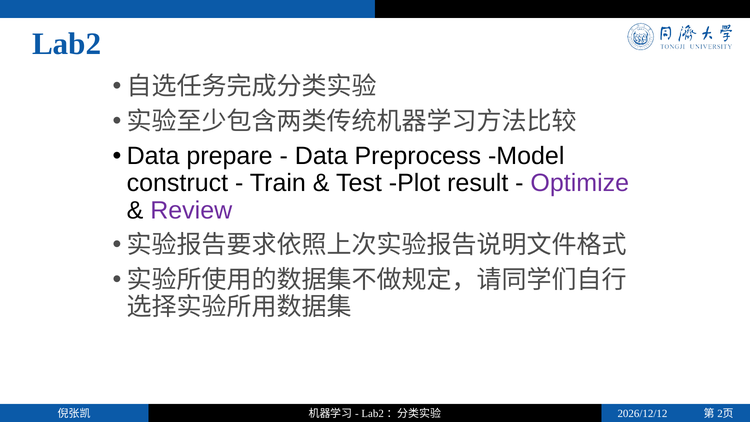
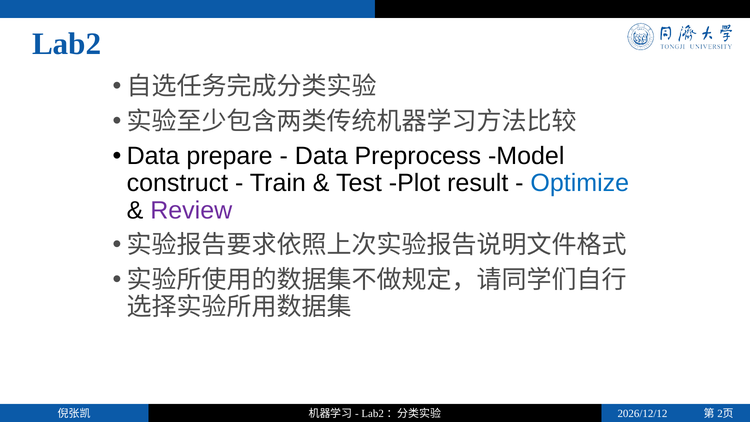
Optimize colour: purple -> blue (580, 183)
